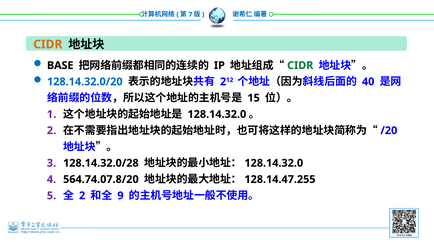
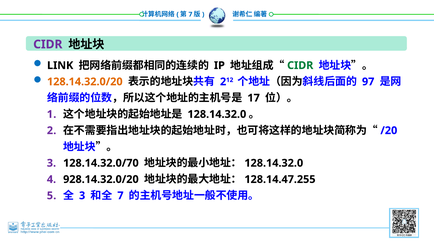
CIDR colour: orange -> purple (48, 44)
BASE: BASE -> LINK (60, 65)
128.14.32.0/20 colour: blue -> orange (85, 82)
40: 40 -> 97 (368, 82)
15: 15 -> 17 (254, 98)
128.14.32.0/28: 128.14.32.0/28 -> 128.14.32.0/70 (101, 163)
564.74.07.8/20: 564.74.07.8/20 -> 928.14.32.0/20 (101, 179)
2: 2 -> 3 (82, 196)
9: 9 -> 7 (120, 196)
